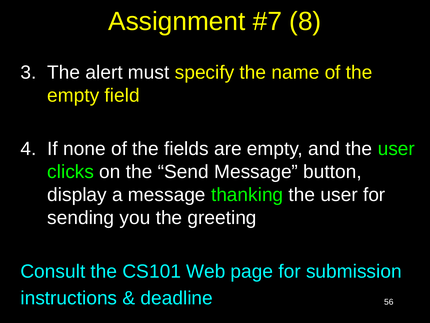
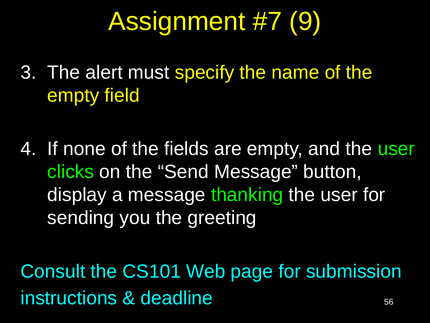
8: 8 -> 9 (305, 22)
